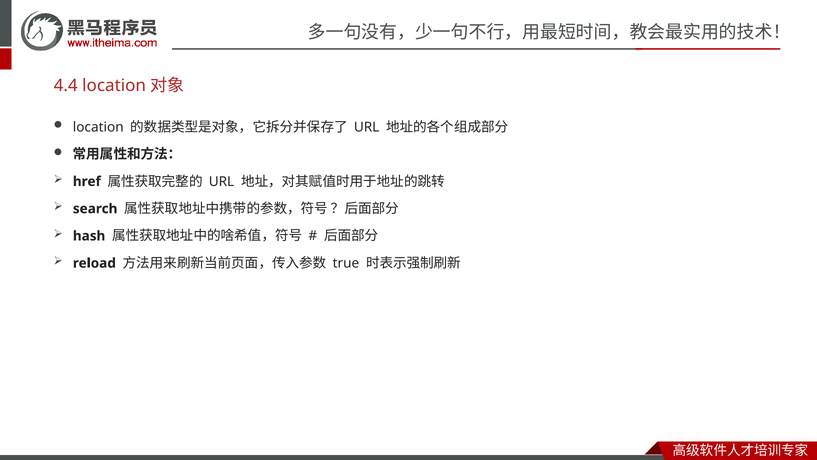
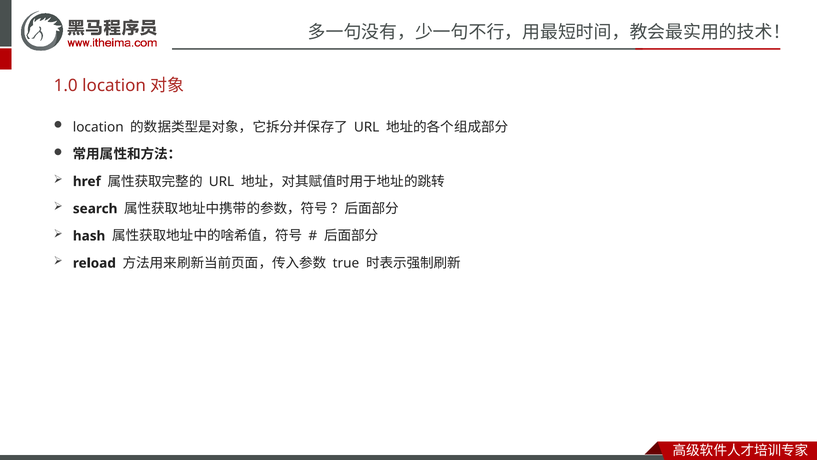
4.4: 4.4 -> 1.0 (66, 86)
